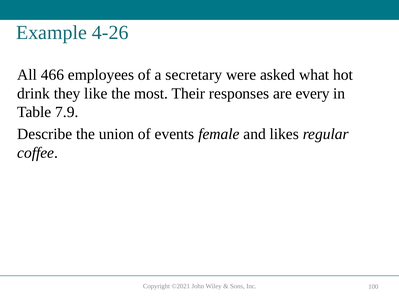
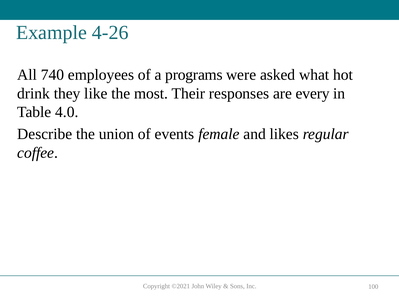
466: 466 -> 740 (52, 75)
secretary: secretary -> programs (194, 75)
7.9: 7.9 -> 4.0 (67, 112)
